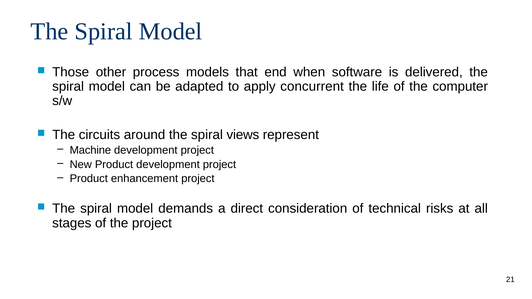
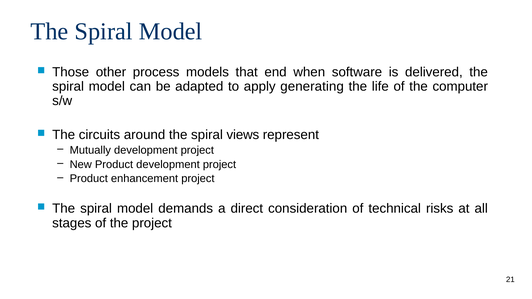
concurrent: concurrent -> generating (312, 87)
Machine: Machine -> Mutually (90, 150)
